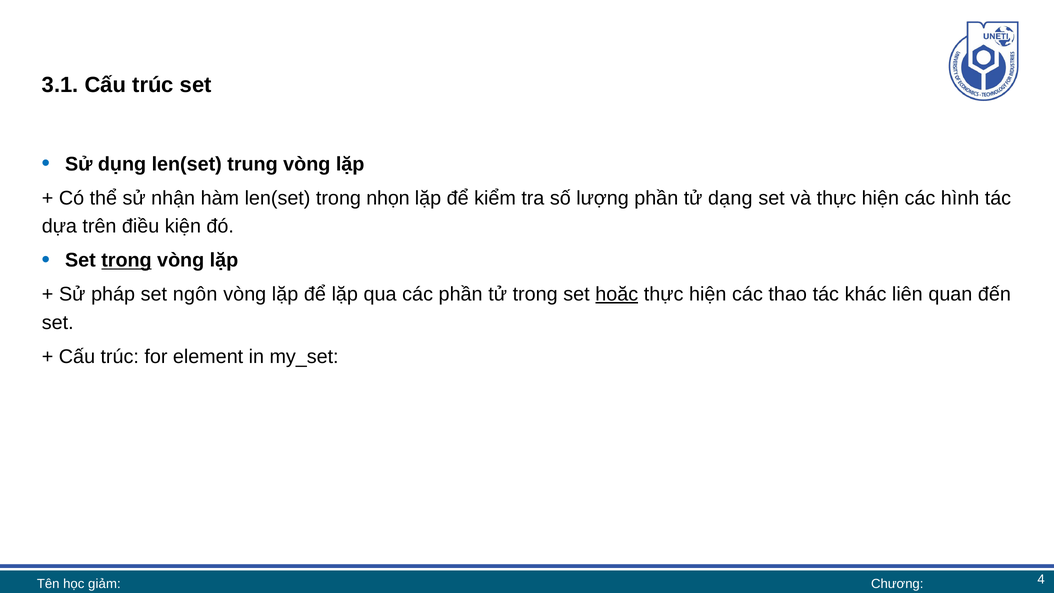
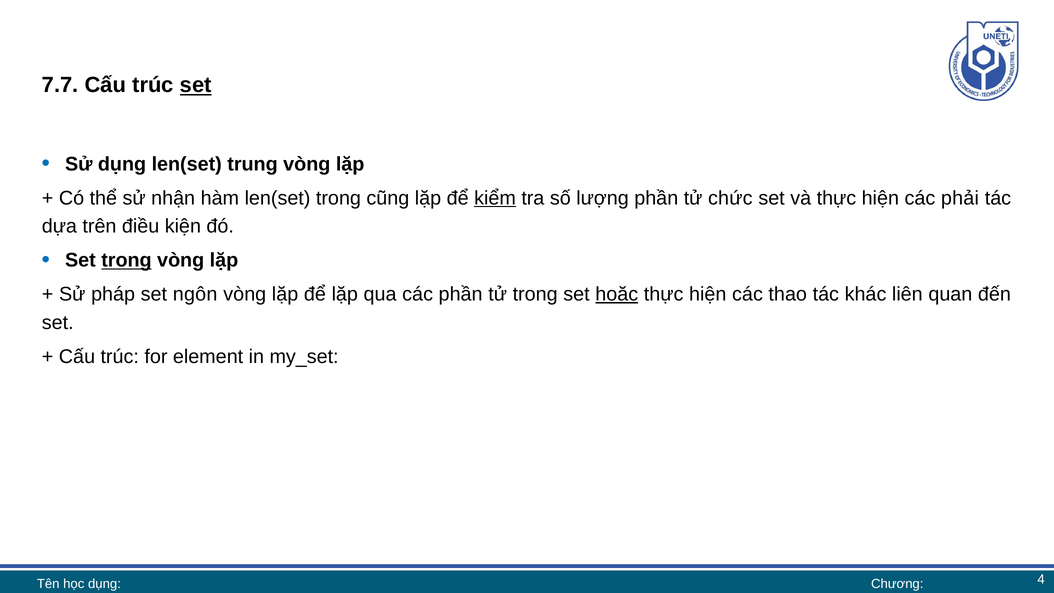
3.1: 3.1 -> 7.7 (60, 85)
set underline: none -> present (196, 85)
nhọn: nhọn -> cũng (388, 198)
kiểm underline: none -> present (495, 198)
dạng: dạng -> chức (730, 198)
hình: hình -> phải (960, 198)
học giảm: giảm -> dụng (104, 584)
